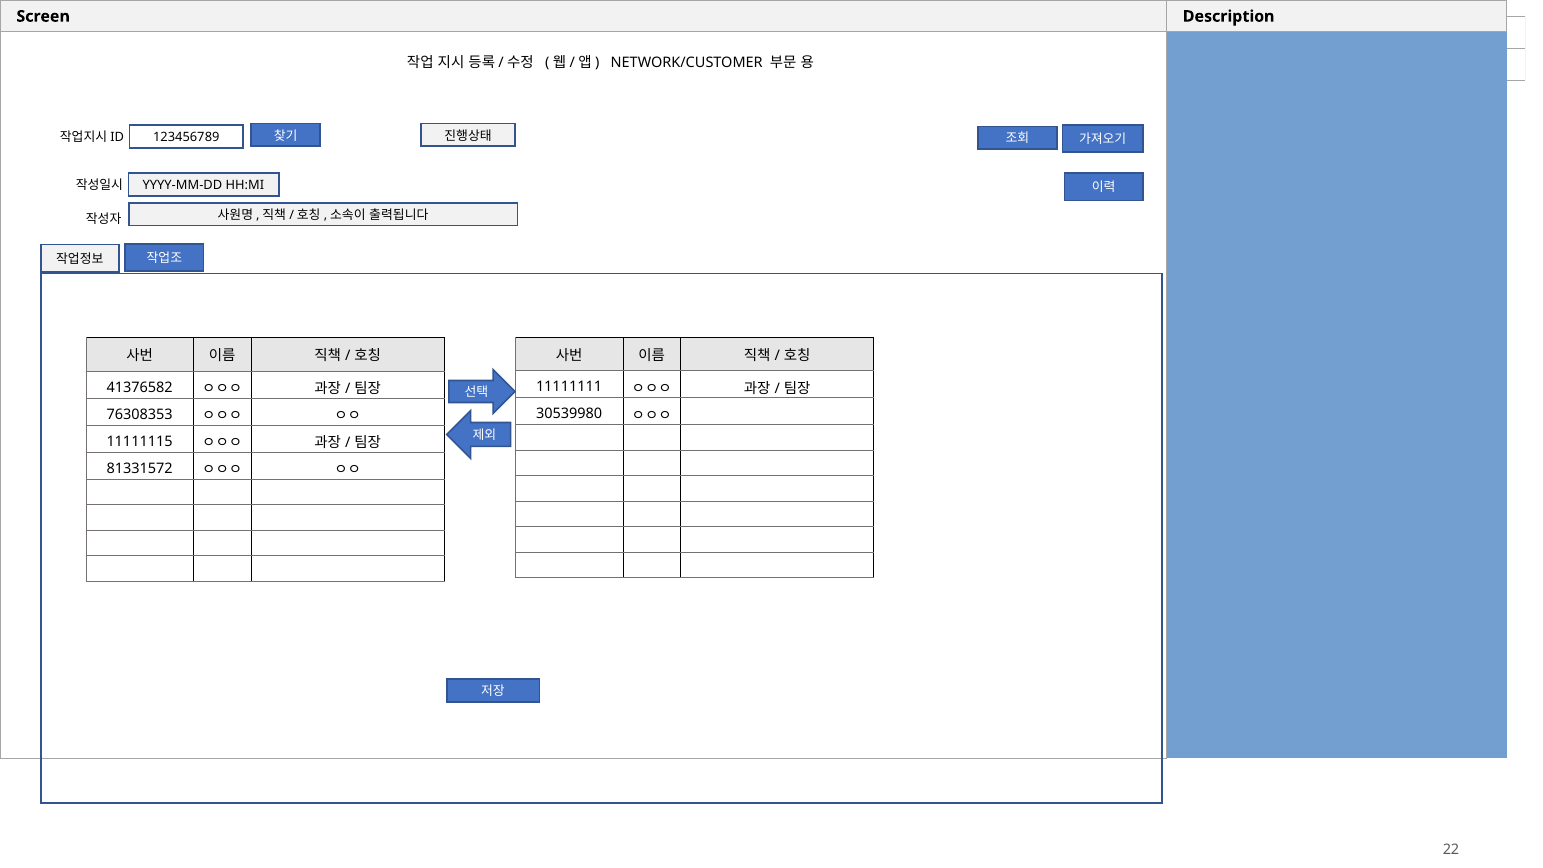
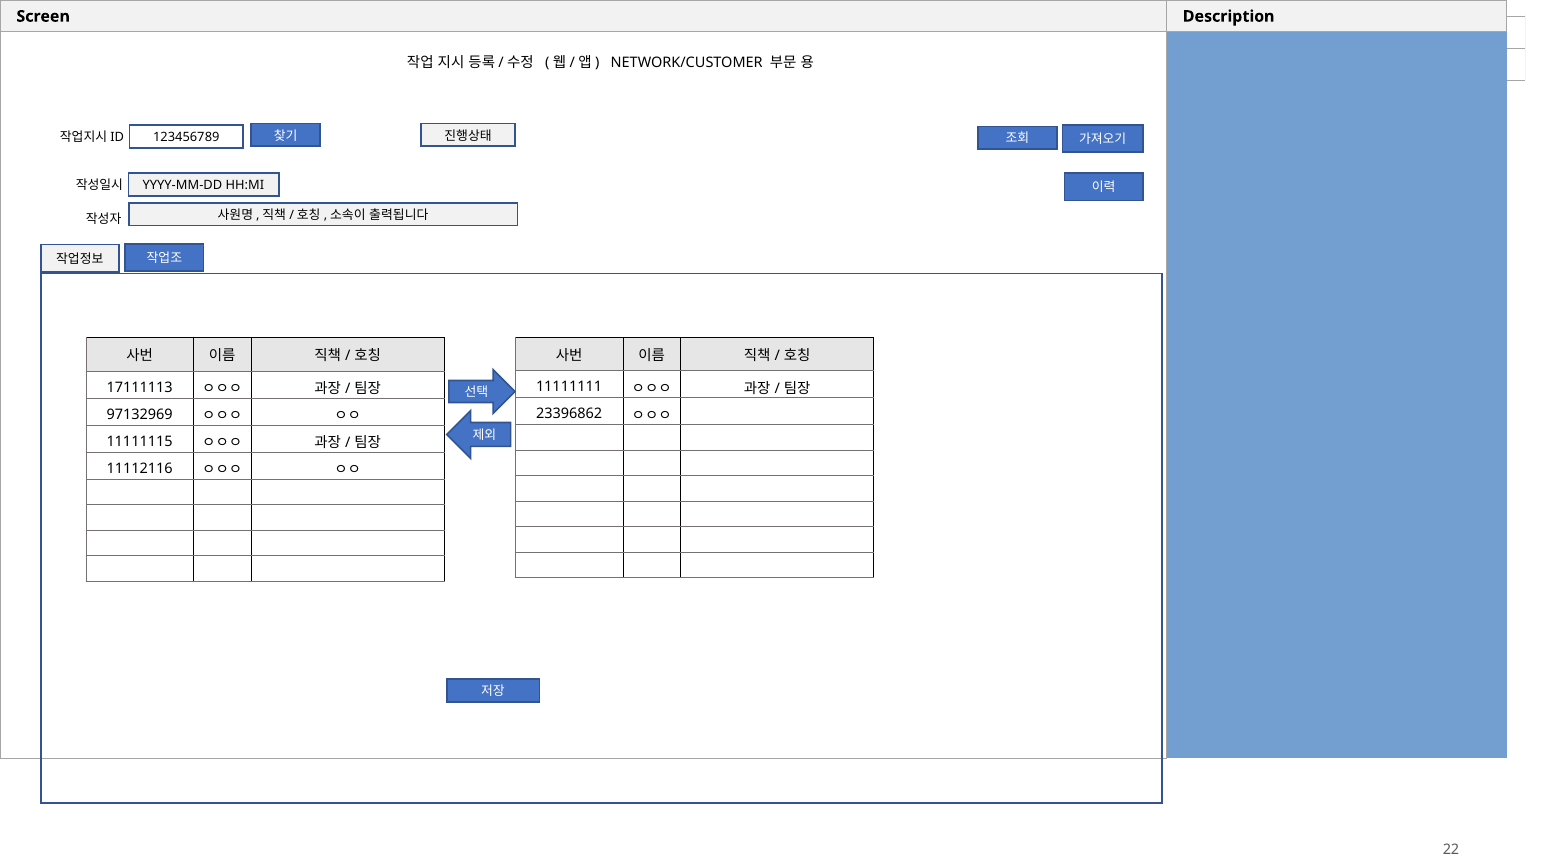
41376582: 41376582 -> 17111113 (140, 388)
30539980: 30539980 -> 23396862 (569, 414)
76308353: 76308353 -> 97132969 (140, 415)
81331572: 81331572 -> 11112116 (140, 468)
